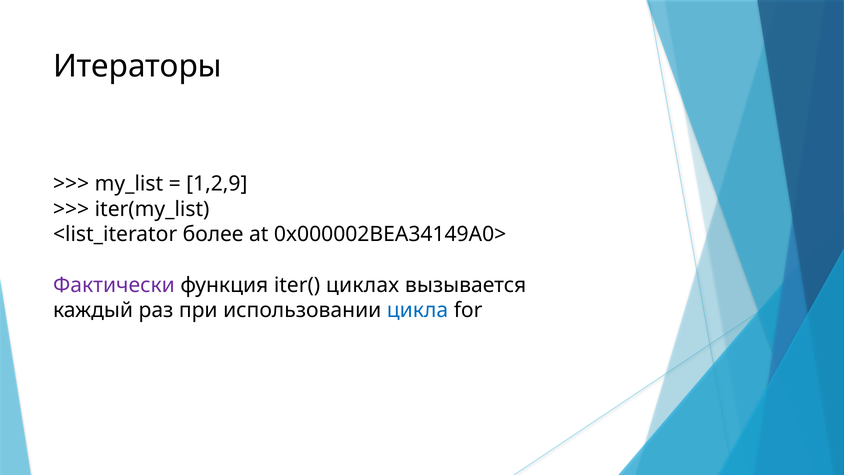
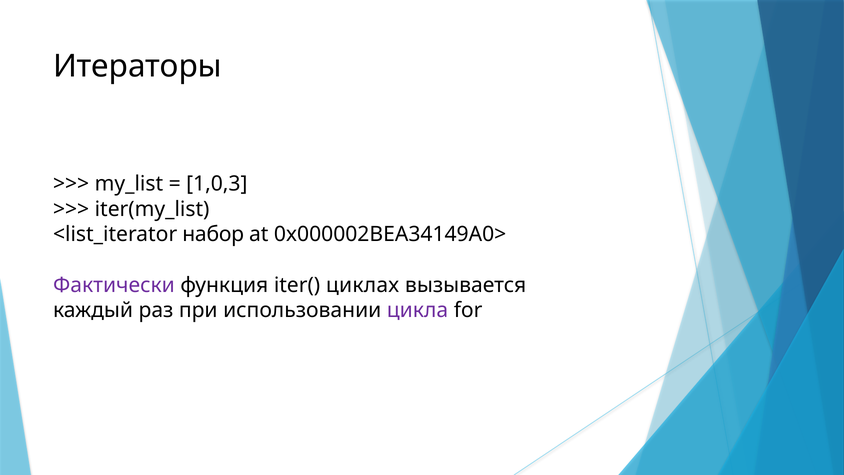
1,2,9: 1,2,9 -> 1,0,3 (217, 184)
более: более -> набор (213, 234)
цикла colour: blue -> purple (418, 310)
